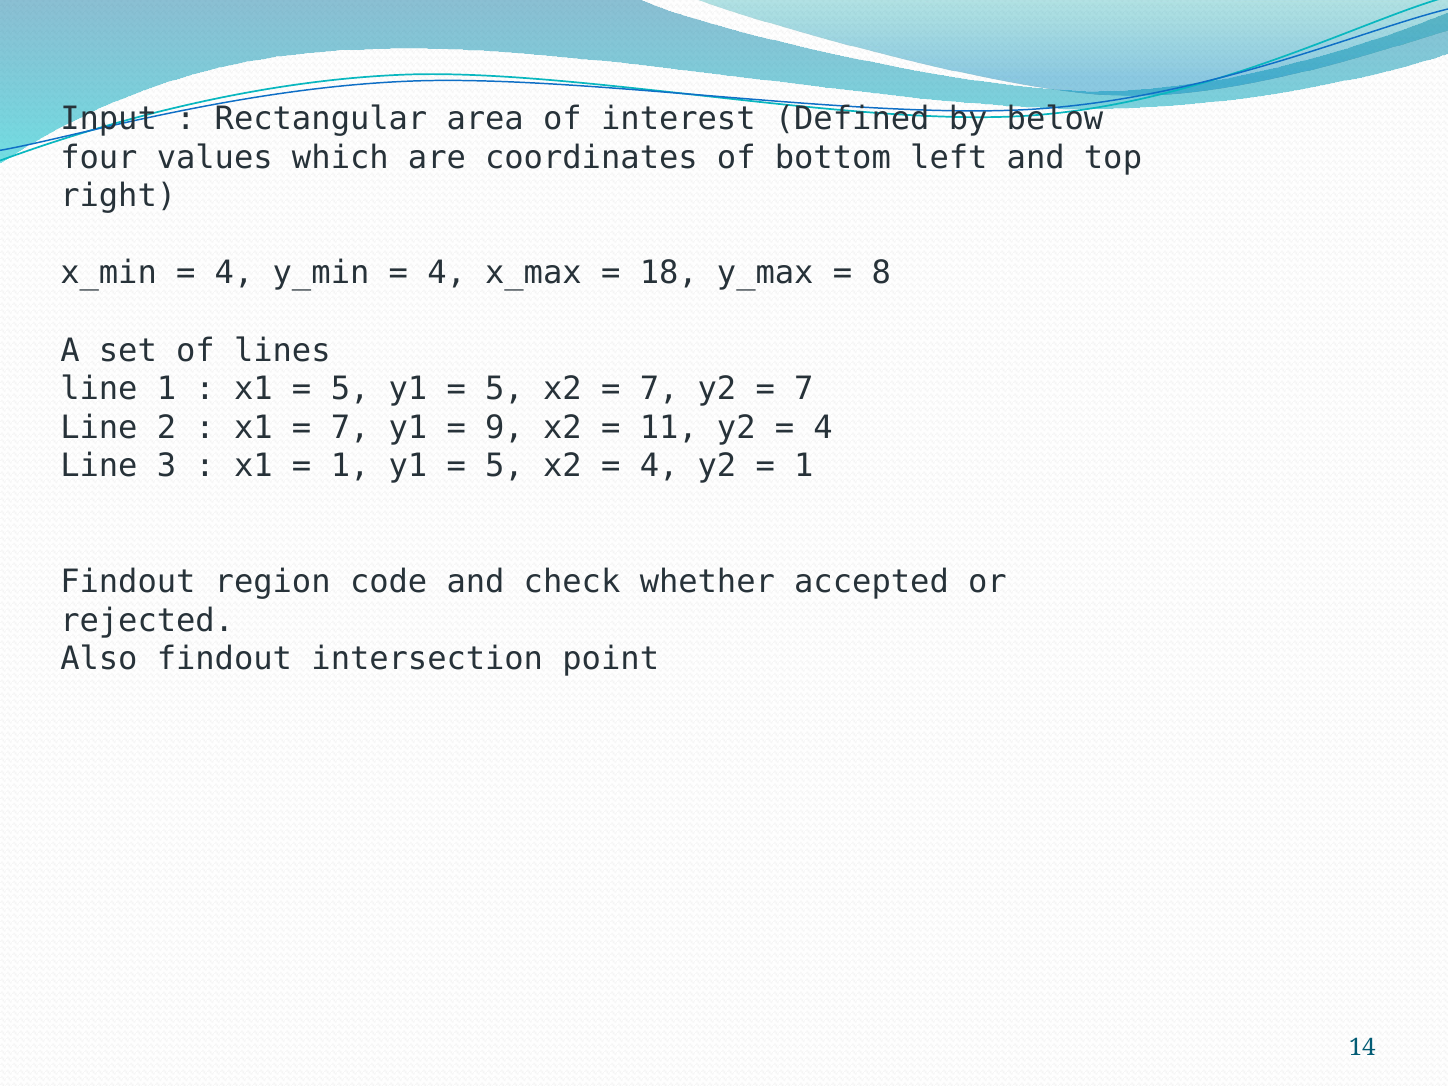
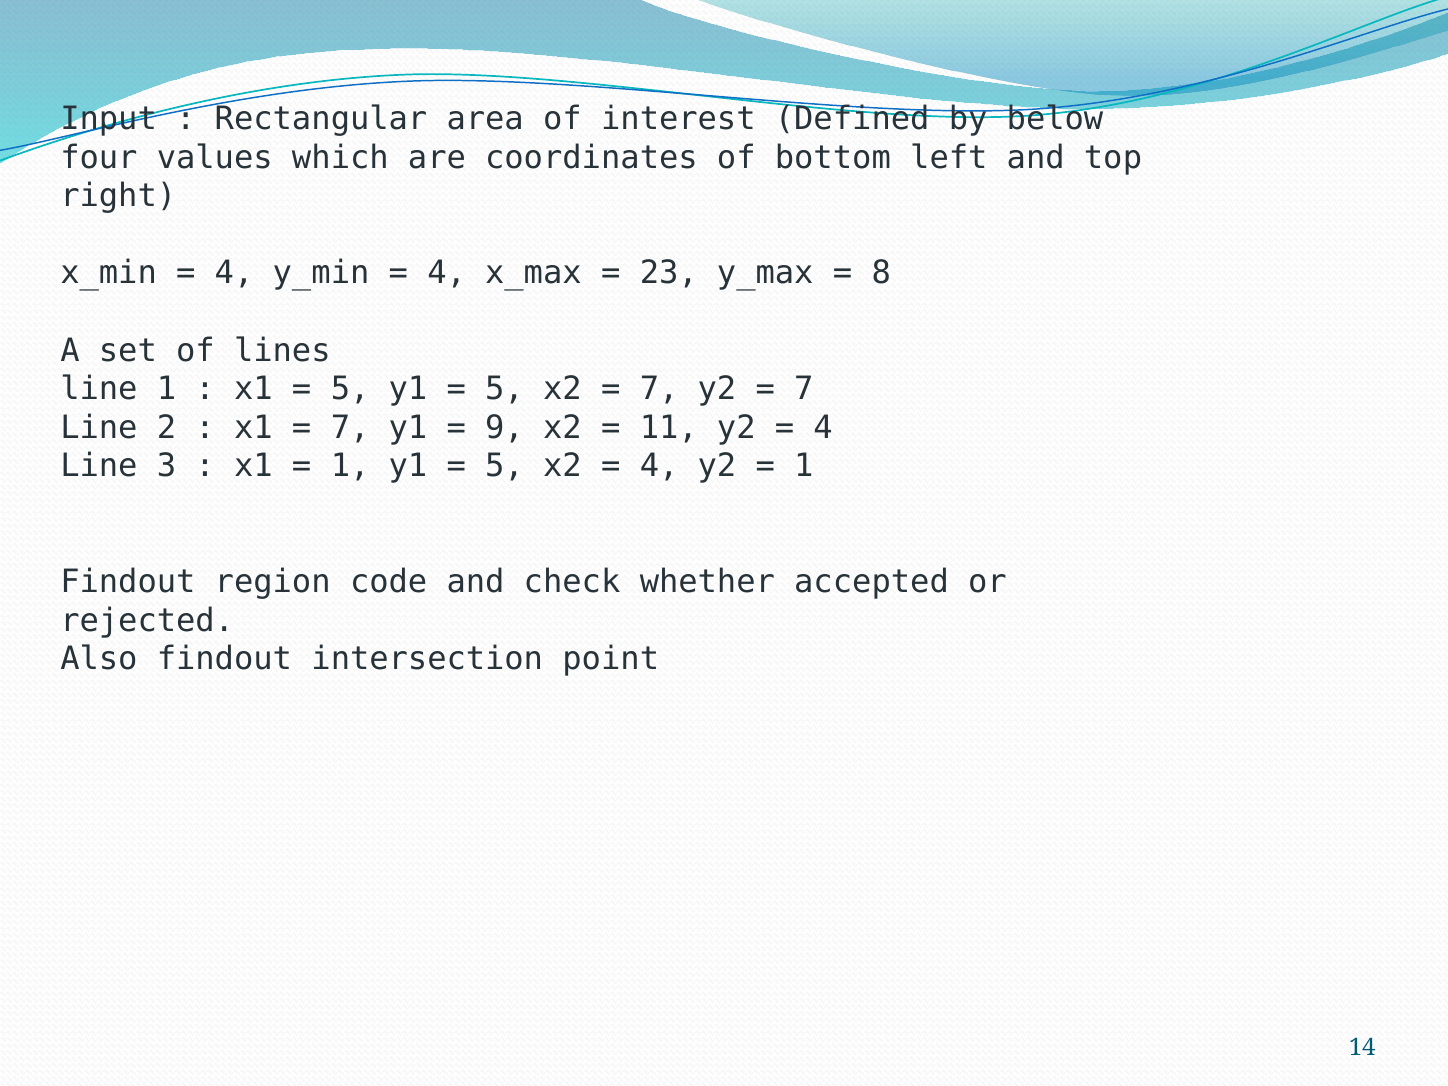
18: 18 -> 23 (669, 273)
